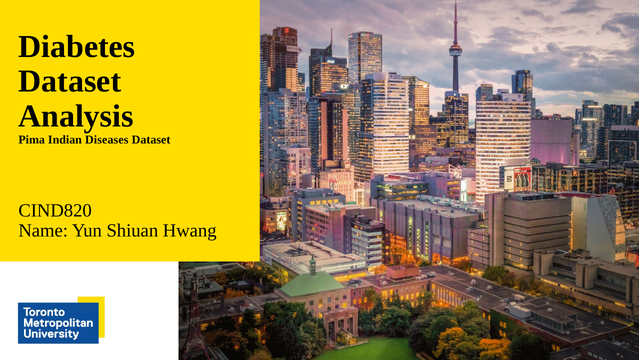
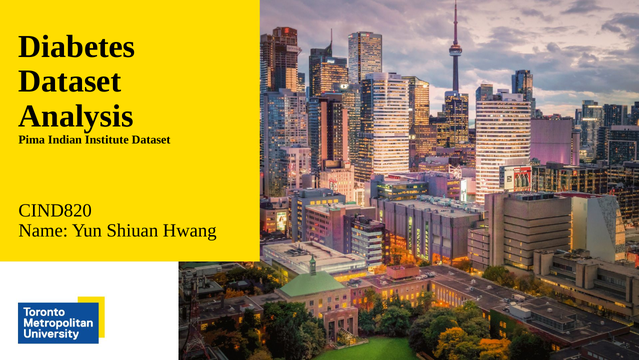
Diseases: Diseases -> Institute (107, 140)
